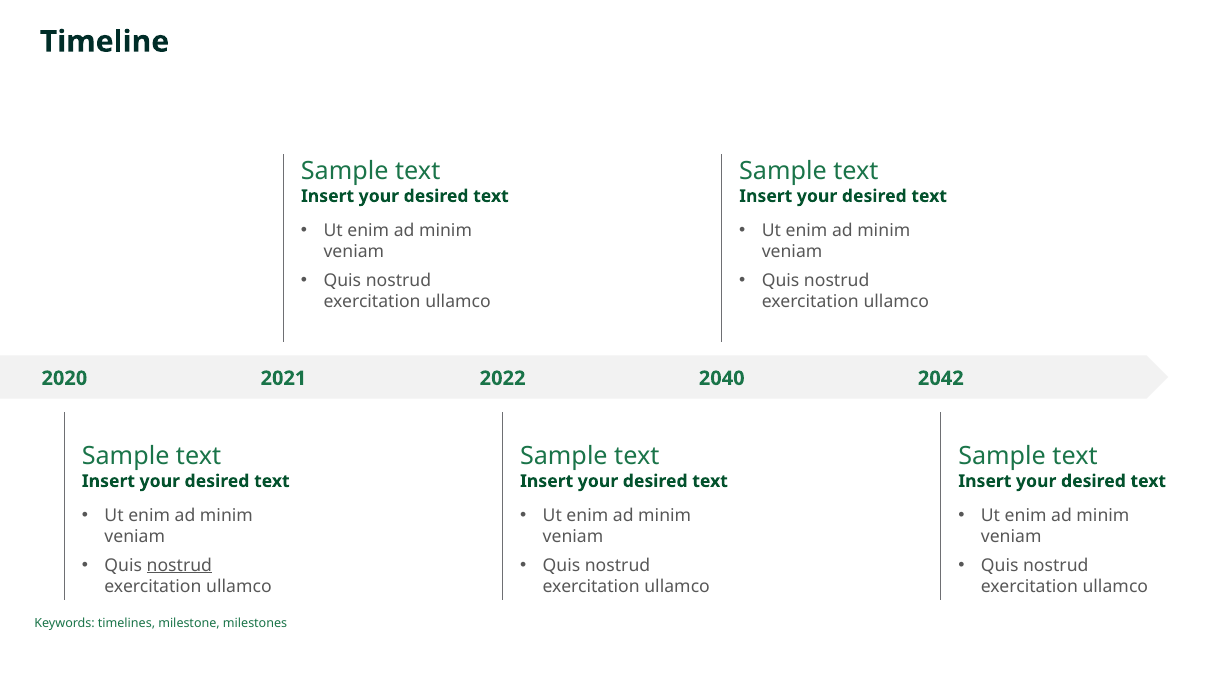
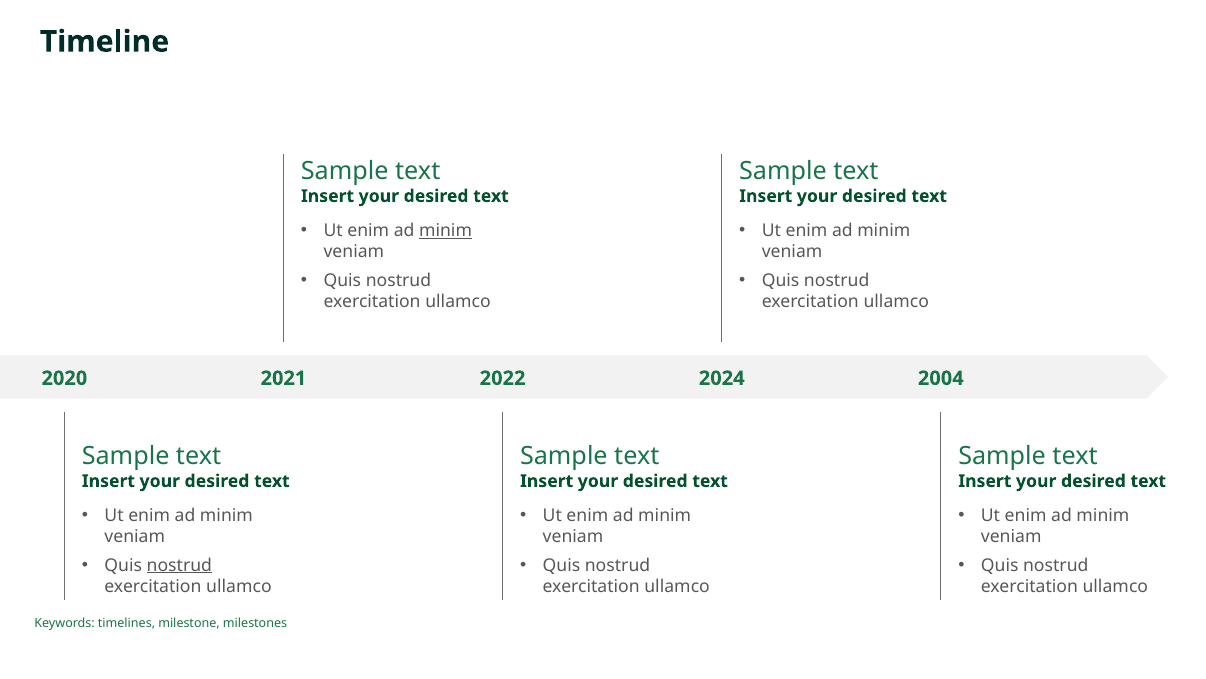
minim underline: none -> present (446, 230)
2040: 2040 -> 2024 (722, 378)
2042: 2042 -> 2004 (941, 378)
